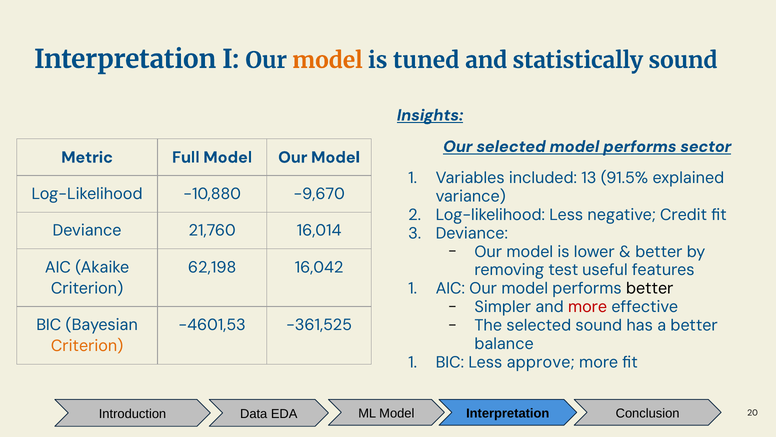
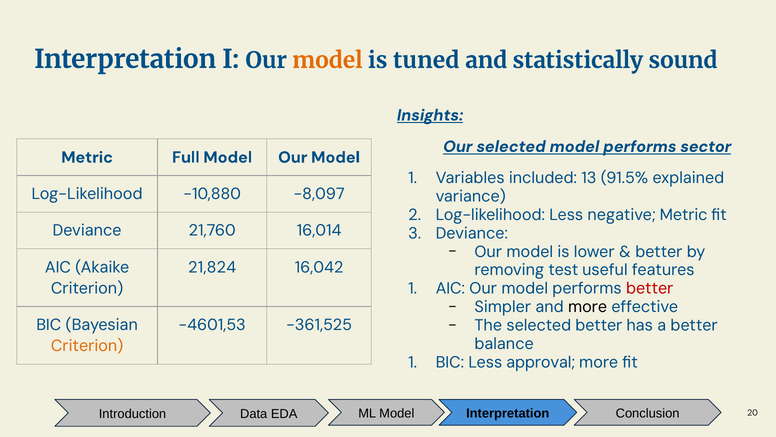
-9,670: -9,670 -> -8,097 (319, 194)
negative Credit: Credit -> Metric (684, 215)
62,198: 62,198 -> 21,824 (212, 267)
better colour: black -> red (650, 288)
more colour: red -> black (588, 307)
selected sound: sound -> better (599, 325)
approve: approve -> approval (541, 362)
